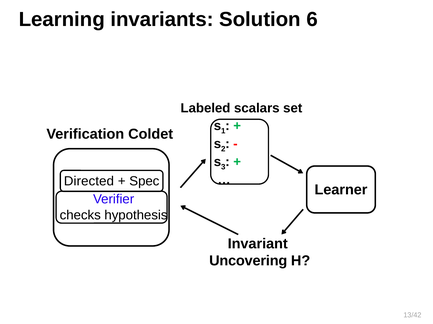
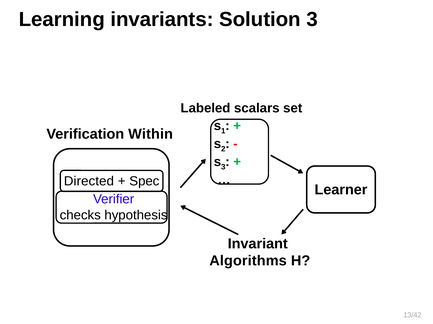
Solution 6: 6 -> 3 (312, 19)
Coldet: Coldet -> Within (151, 134)
Uncovering: Uncovering -> Algorithms (248, 262)
